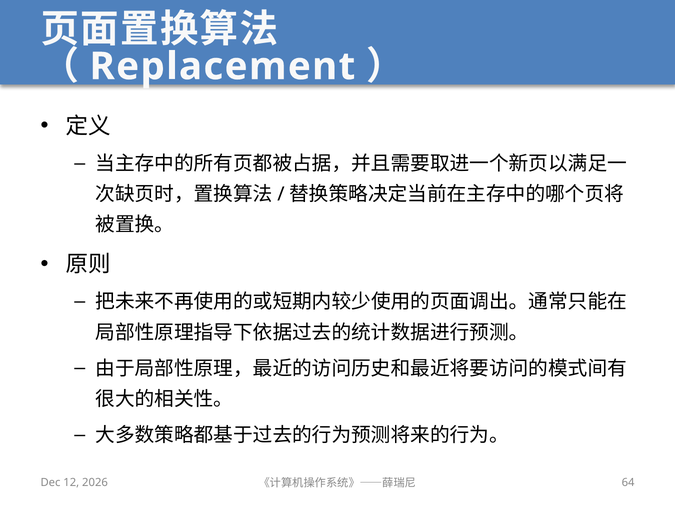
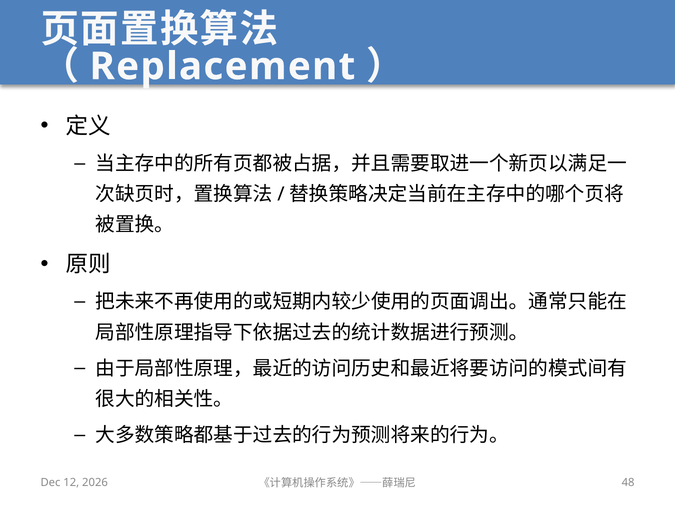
64: 64 -> 48 (628, 483)
